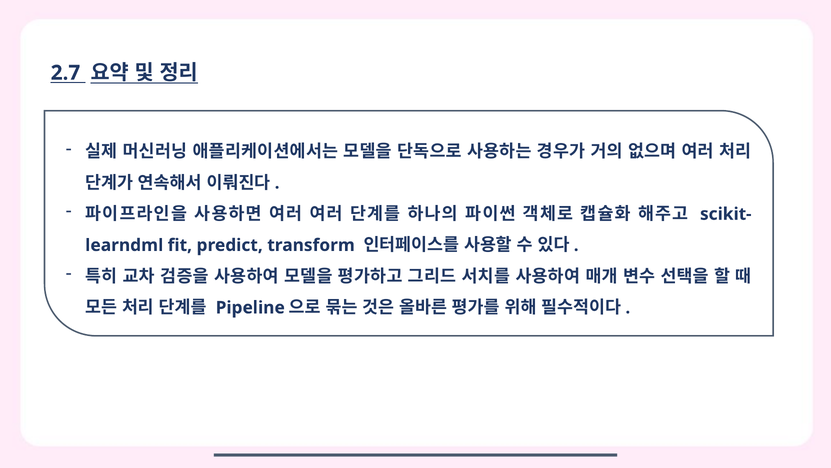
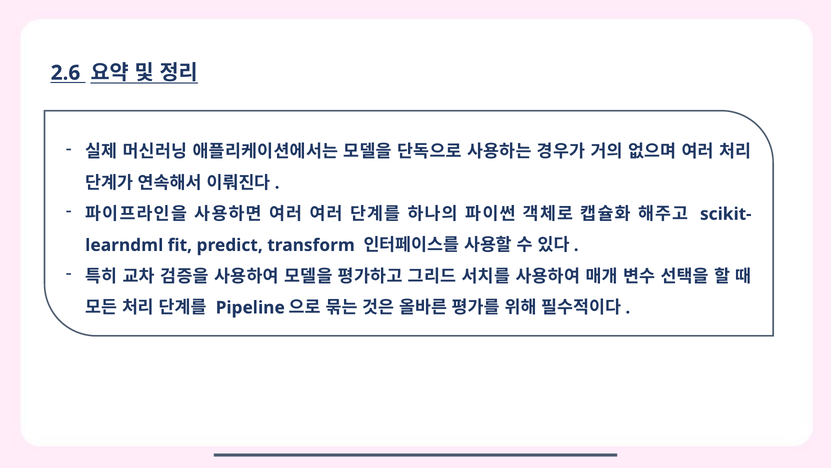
2.7: 2.7 -> 2.6 (65, 73)
